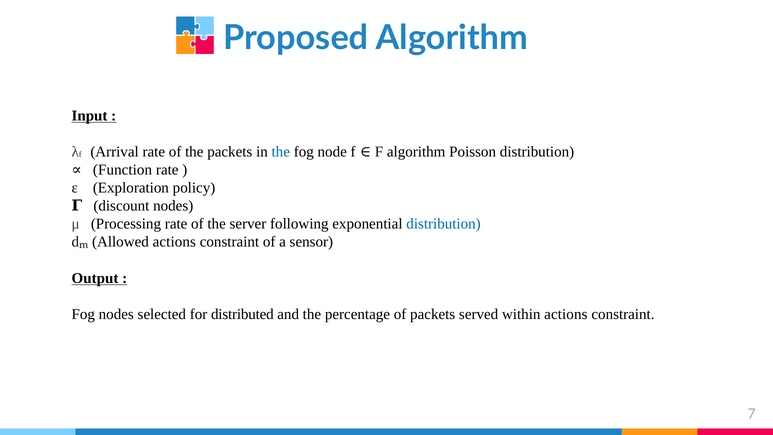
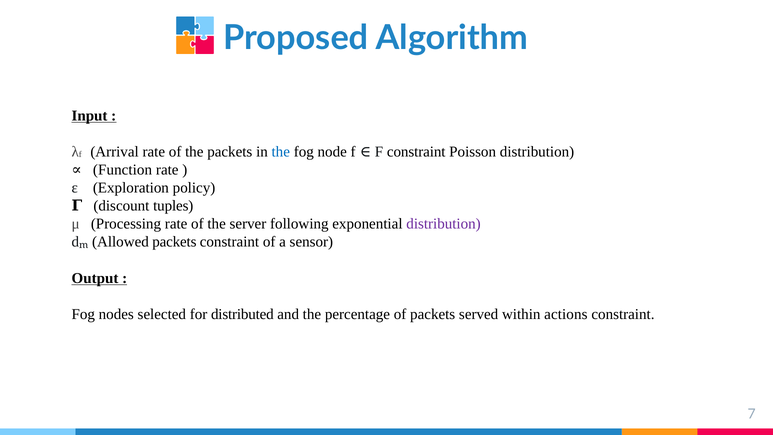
algorithm: algorithm -> constraint (416, 152)
discount nodes: nodes -> tuples (173, 206)
distribution colour: blue -> purple (444, 224)
Allowed actions: actions -> packets (174, 242)
